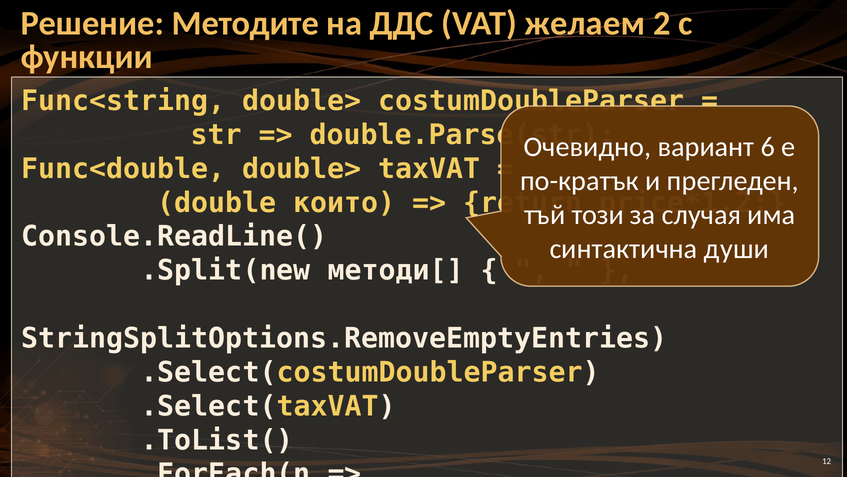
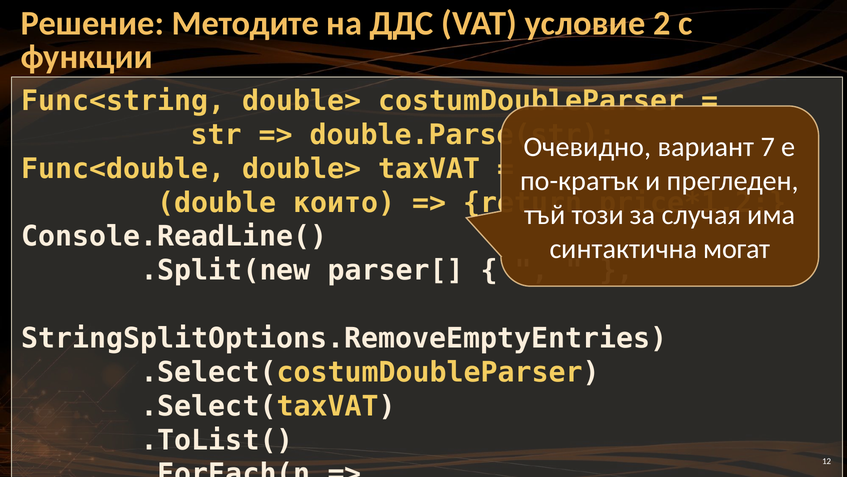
желаем: желаем -> условие (585, 23)
6: 6 -> 7 (768, 147)
души: души -> могат (737, 249)
методи[: методи[ -> parser[ (396, 270)
